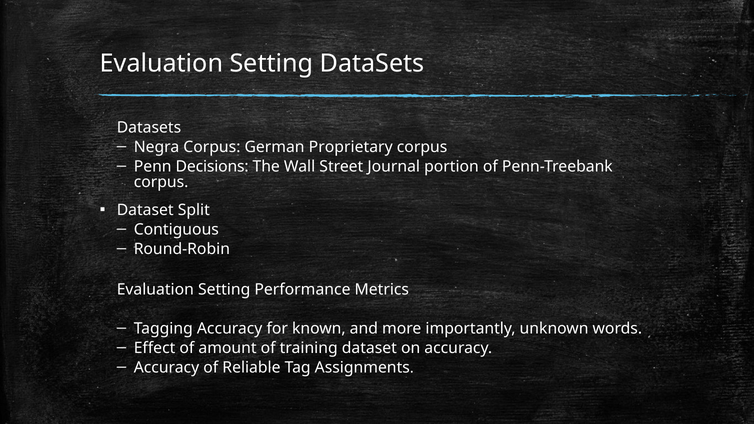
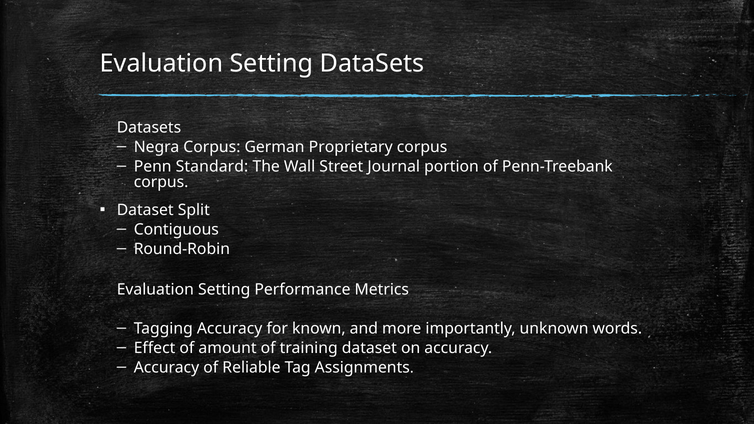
Decisions: Decisions -> Standard (212, 167)
